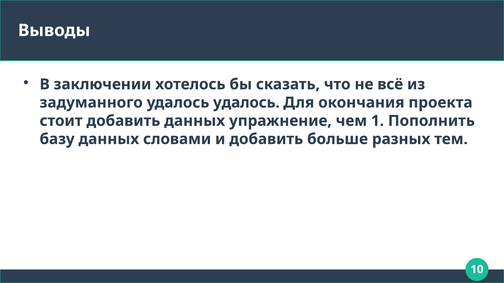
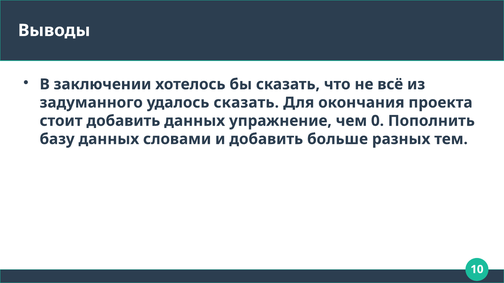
удалось удалось: удалось -> сказать (246, 103)
1: 1 -> 0 (378, 121)
